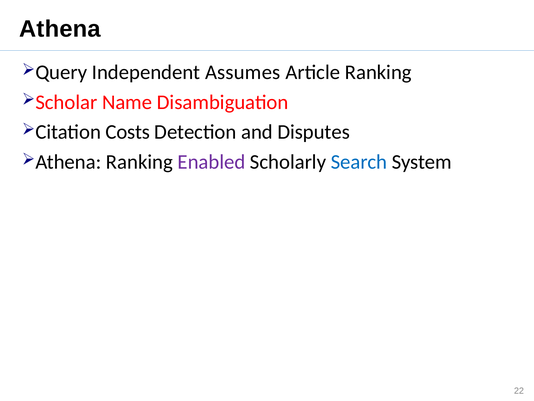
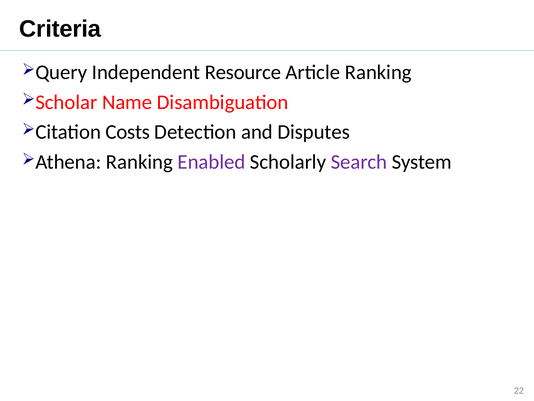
Athena: Athena -> Criteria (60, 29)
Assumes: Assumes -> Resource (243, 72)
Search colour: blue -> purple (359, 162)
